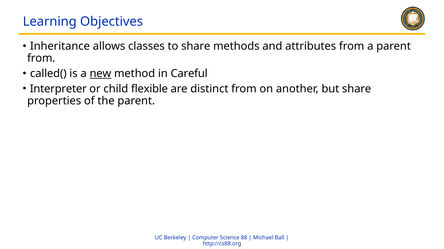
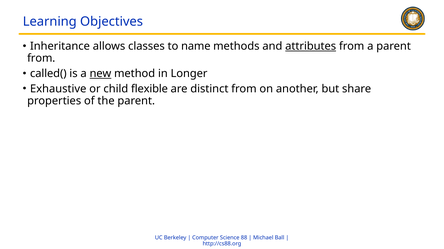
to share: share -> name (196, 46)
attributes underline: none -> present (311, 46)
Careful: Careful -> Longer (189, 74)
Interpreter: Interpreter -> Exhaustive (58, 89)
